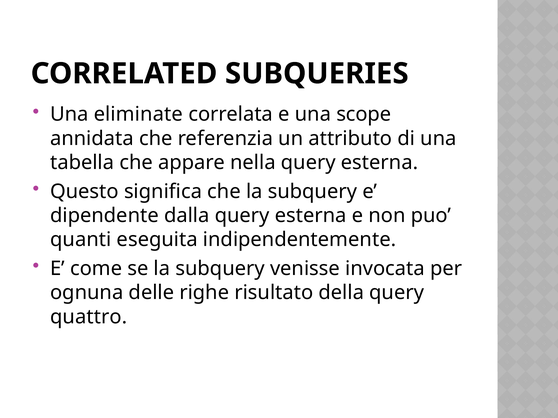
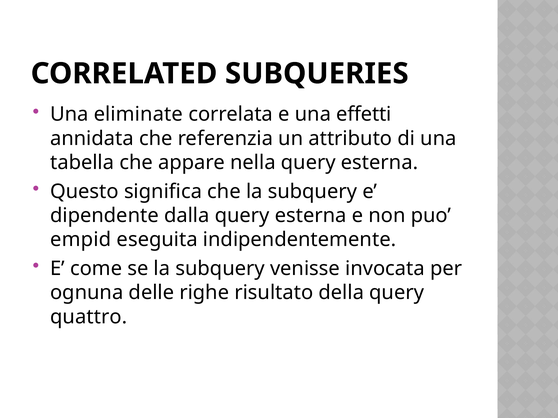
scope: scope -> effetti (364, 114)
quanti: quanti -> empid (81, 240)
